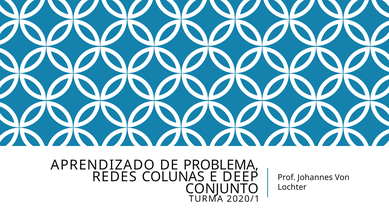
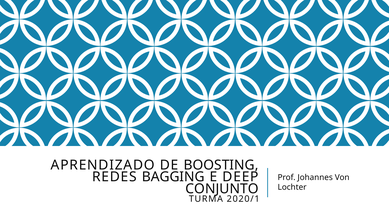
PROBLEMA: PROBLEMA -> BOOSTING (221, 165)
COLUNAS: COLUNAS -> BAGGING (173, 177)
